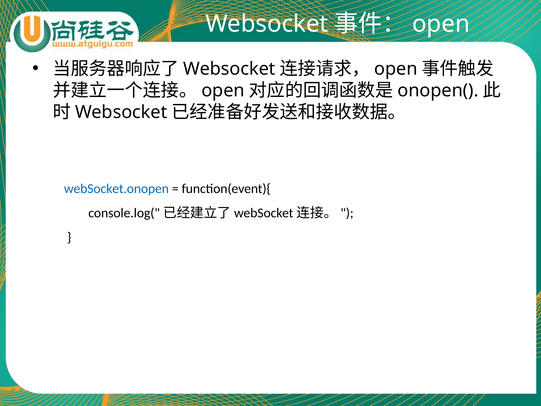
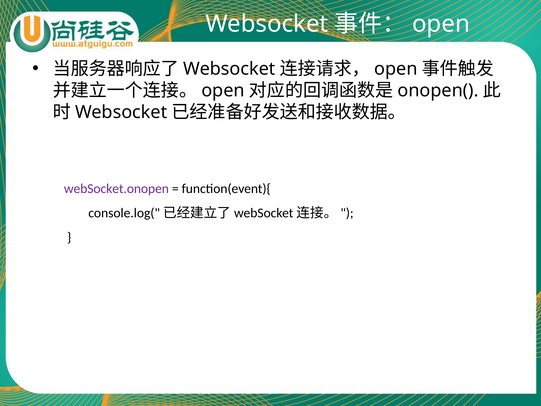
webSocket.onopen colour: blue -> purple (116, 189)
